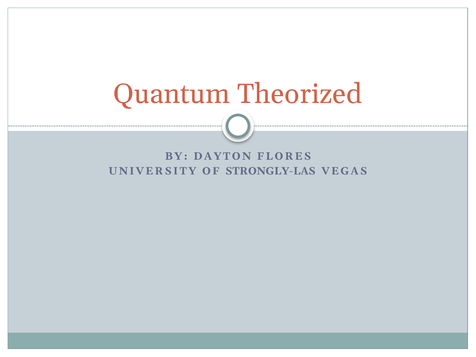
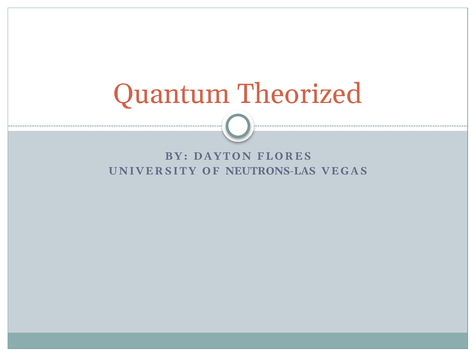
STRONGLY-LAS: STRONGLY-LAS -> NEUTRONS-LAS (271, 171)
